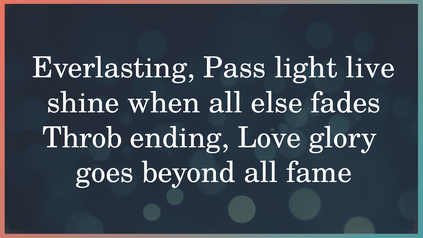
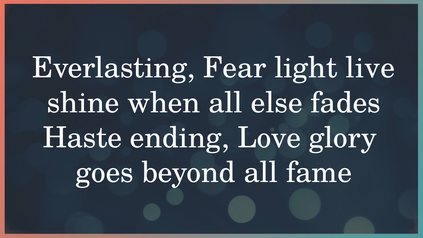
Pass: Pass -> Fear (235, 68)
Throb: Throb -> Haste (82, 138)
